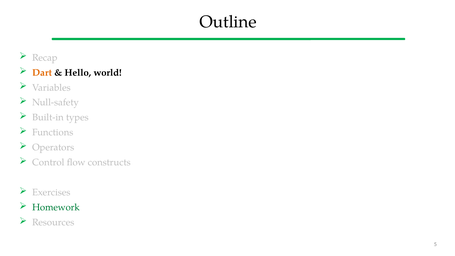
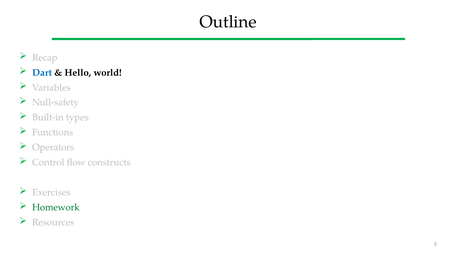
Dart colour: orange -> blue (42, 73)
